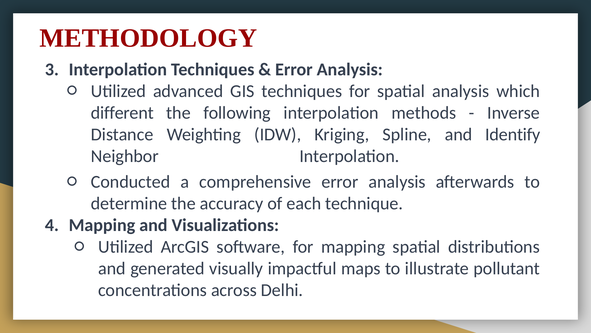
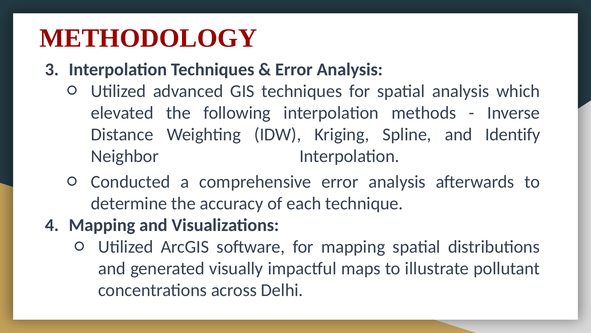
different: different -> elevated (122, 113)
